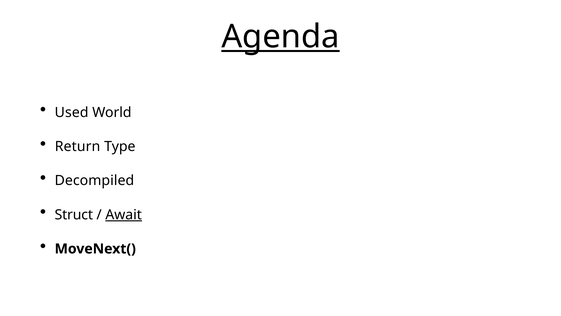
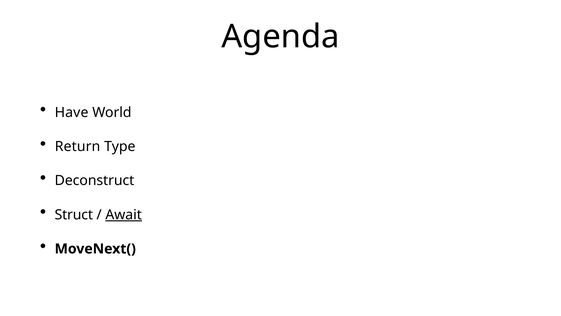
Agenda underline: present -> none (281, 37)
Used: Used -> Have (72, 112)
Decompiled: Decompiled -> Deconstruct (94, 180)
